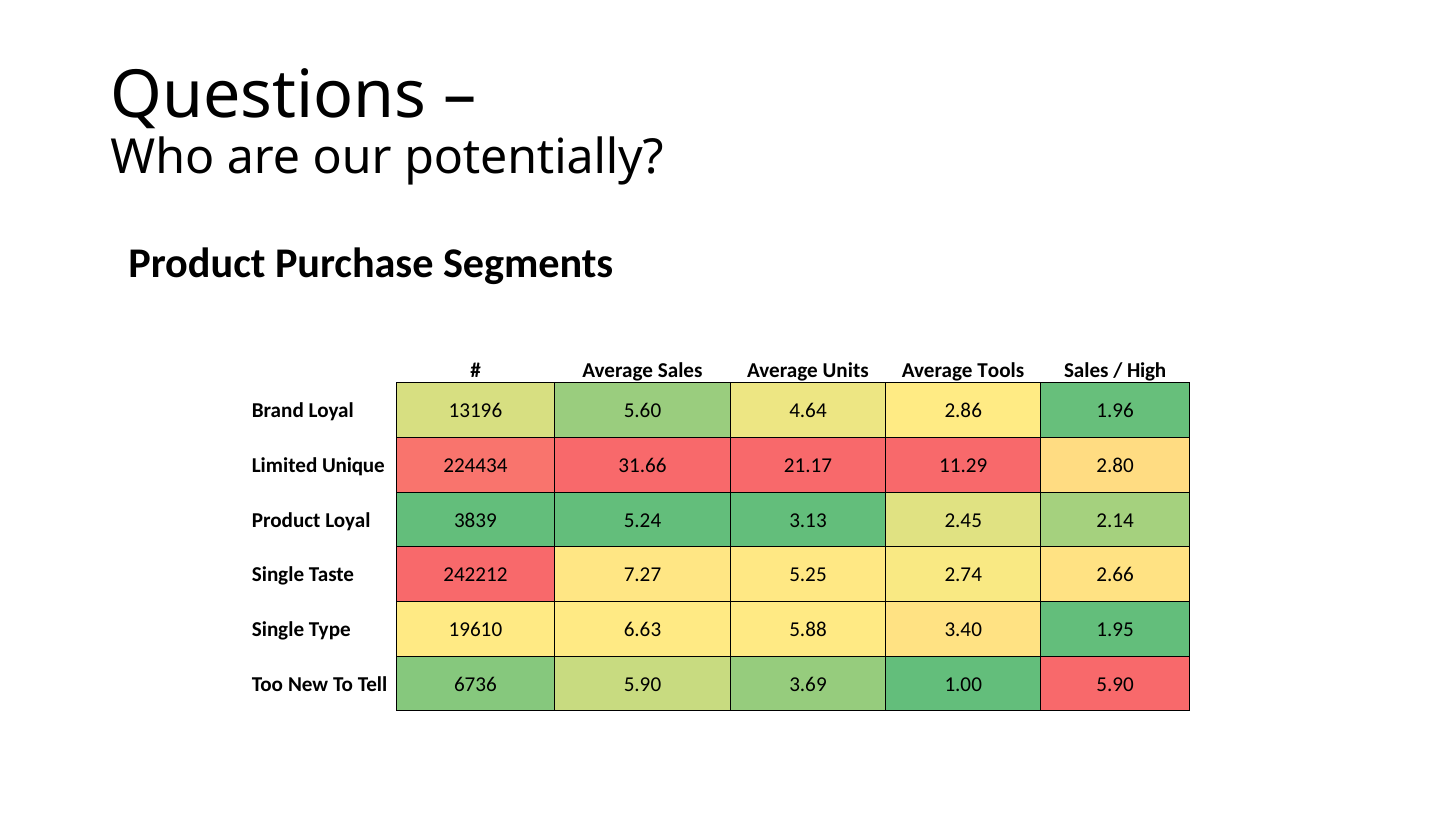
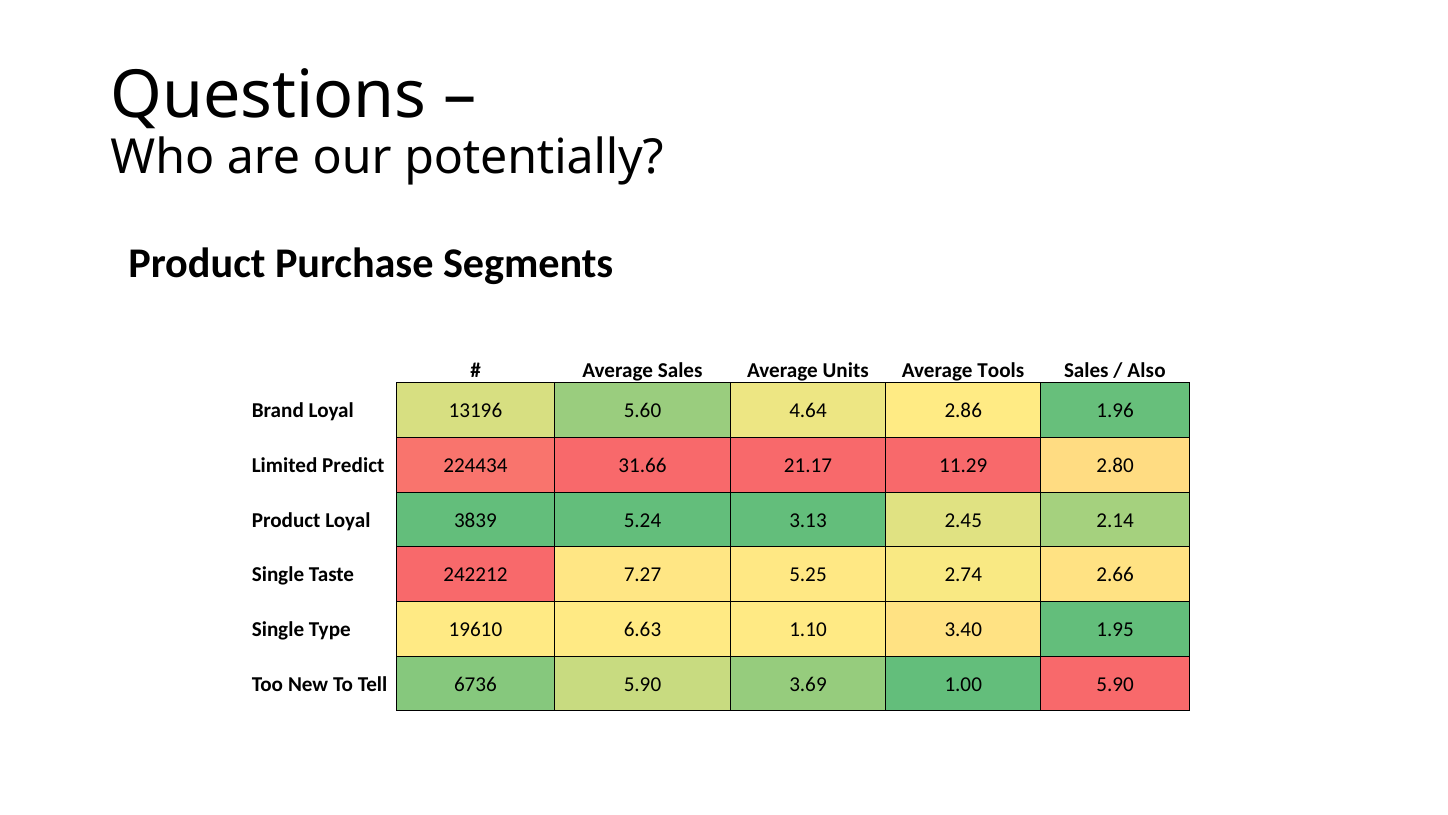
High: High -> Also (1146, 370)
Unique: Unique -> Predict (353, 465)
5.88: 5.88 -> 1.10 (808, 629)
